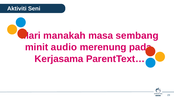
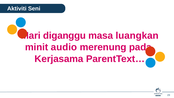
manakah: manakah -> diganggu (65, 36)
sembang: sembang -> luangkan (137, 36)
